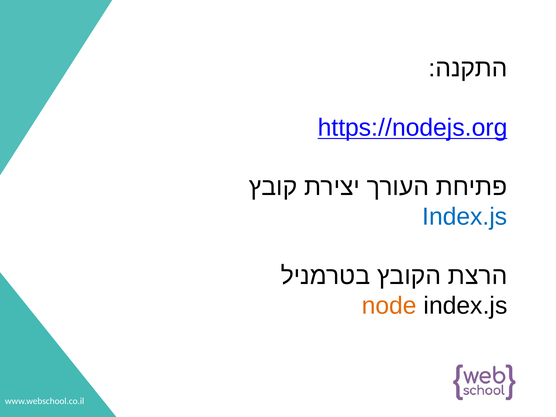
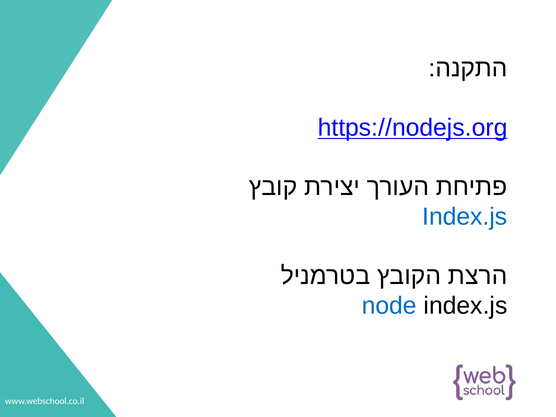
node colour: orange -> blue (389, 306)
